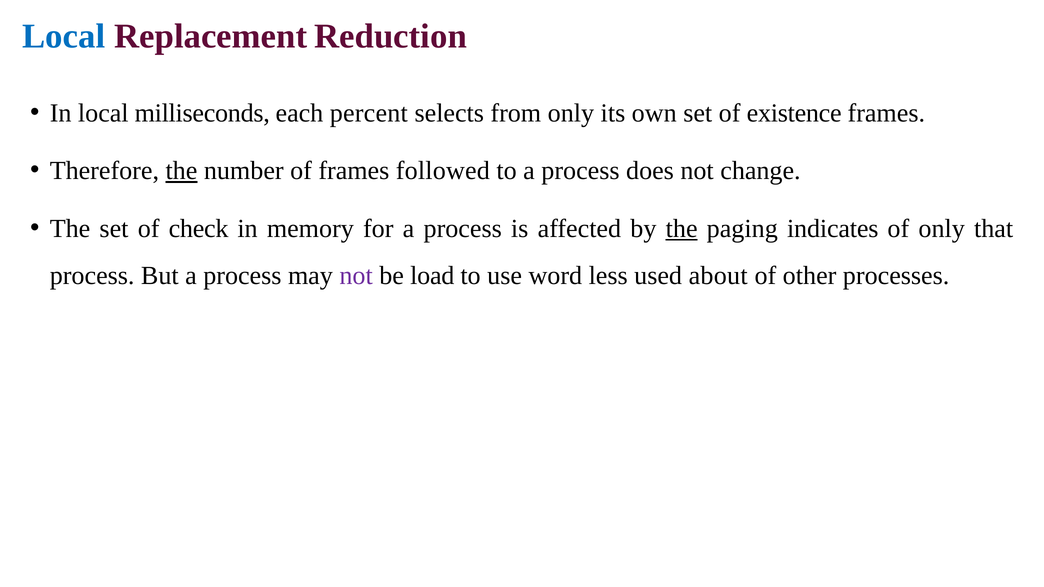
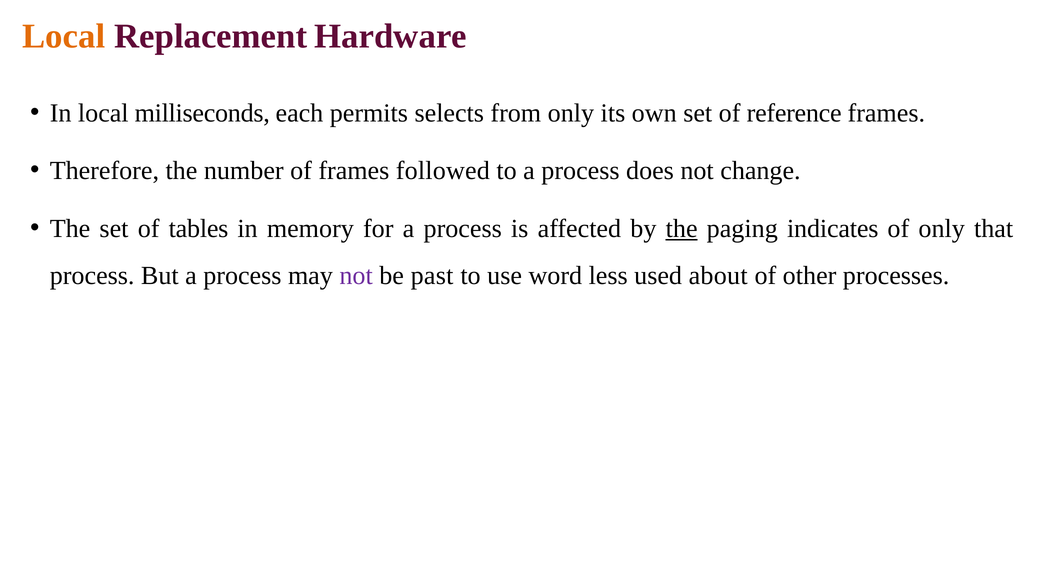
Local colour: blue -> orange (64, 36)
Reduction: Reduction -> Hardware (391, 36)
percent: percent -> permits (369, 113)
existence: existence -> reference (794, 113)
the underline: present -> none (181, 171)
check: check -> tables (199, 229)
load: load -> past (432, 276)
